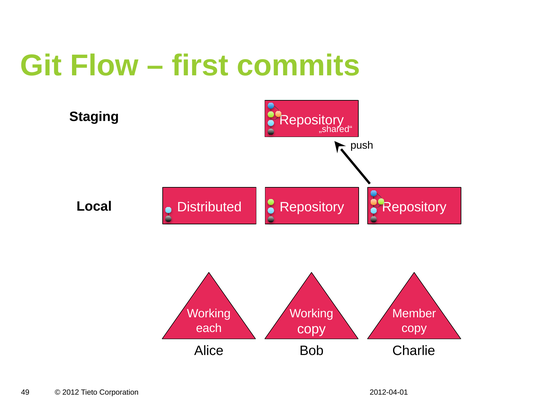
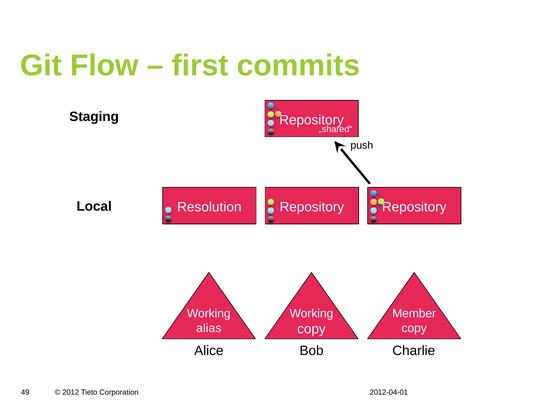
Distributed: Distributed -> Resolution (209, 207)
each: each -> alias (209, 328)
